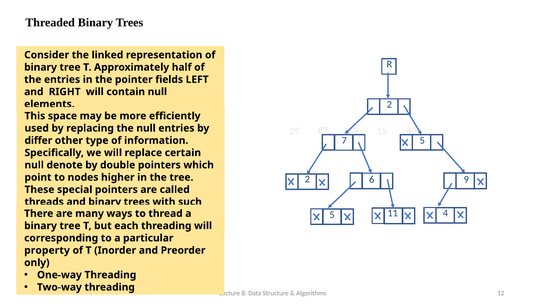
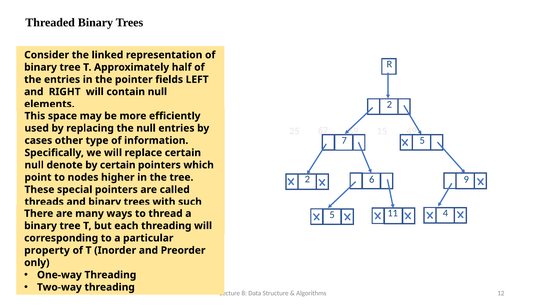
differ: differ -> cases (38, 141)
by double: double -> certain (118, 165)
